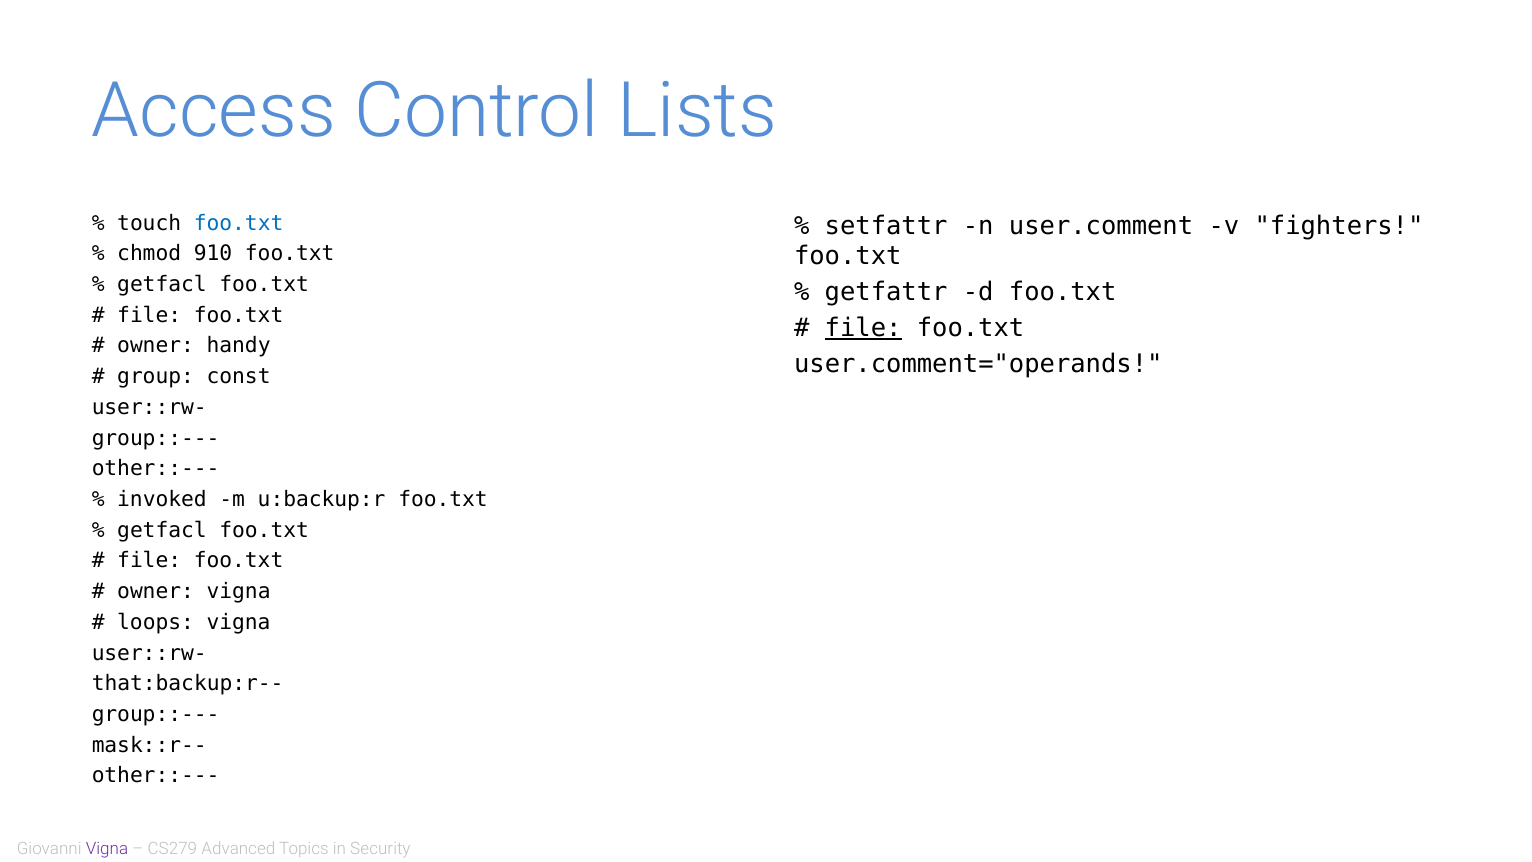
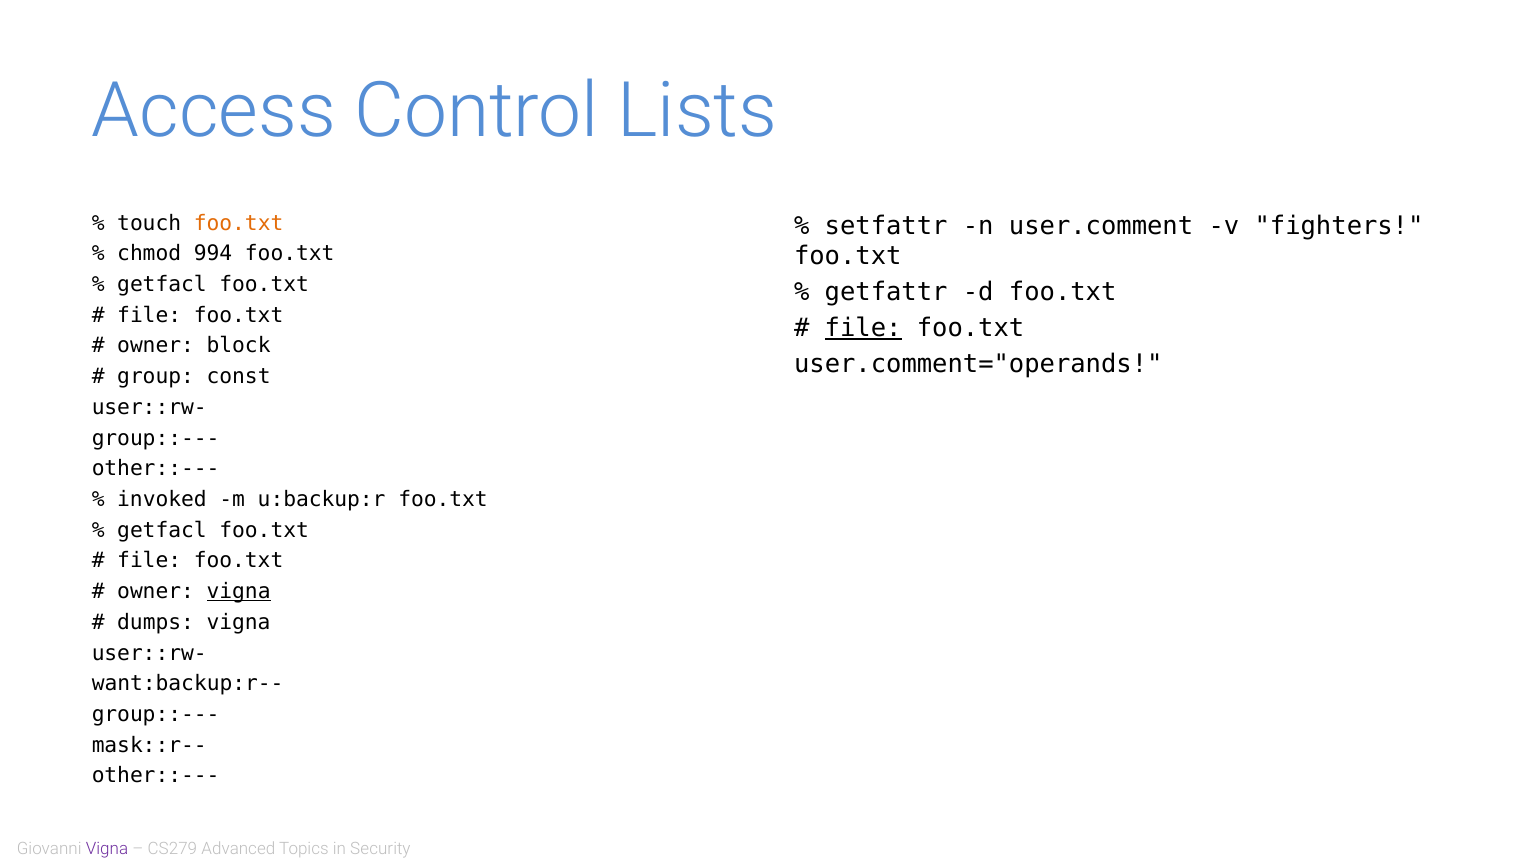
foo.txt colour: blue -> orange (239, 223)
910: 910 -> 994 (213, 254)
handy: handy -> block (239, 346)
vigna underline: none -> present (239, 591)
loops: loops -> dumps (156, 622)
that:backup:r--: that:backup:r-- -> want:backup:r-- (188, 684)
